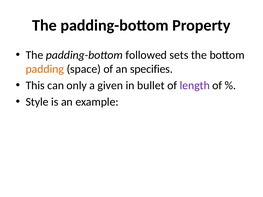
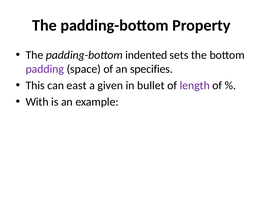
followed: followed -> indented (146, 55)
padding colour: orange -> purple (45, 69)
only: only -> east (77, 86)
Style: Style -> With (37, 102)
